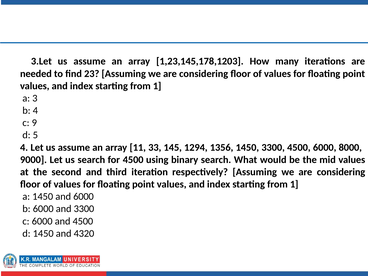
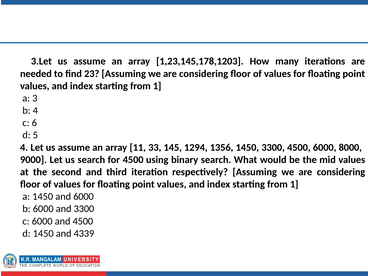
9: 9 -> 6 (34, 123)
4320: 4320 -> 4339 (84, 233)
